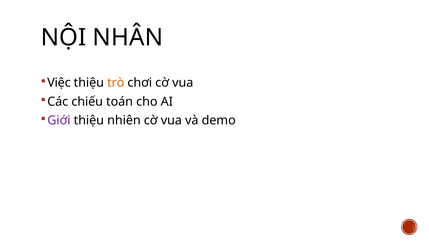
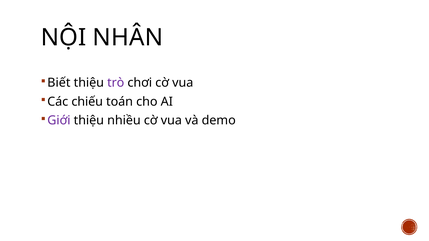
Việc: Việc -> Biết (59, 83)
trò colour: orange -> purple (116, 83)
nhiên: nhiên -> nhiều (124, 121)
